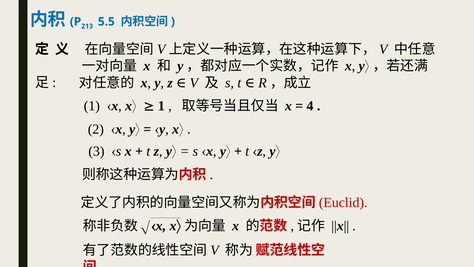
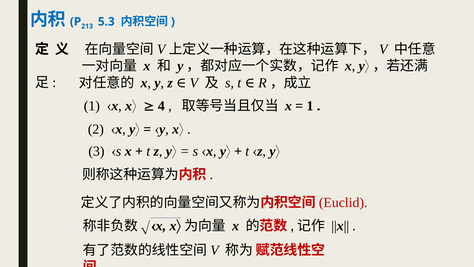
5.5: 5.5 -> 5.3 (106, 22)
1: 1 -> 4 (161, 106)
4: 4 -> 1 (310, 106)
